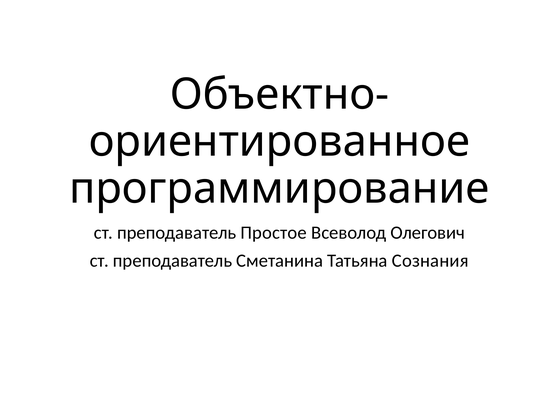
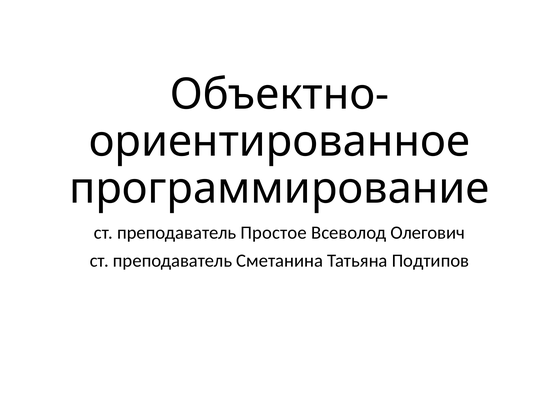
Сознания: Сознания -> Подтипов (430, 261)
